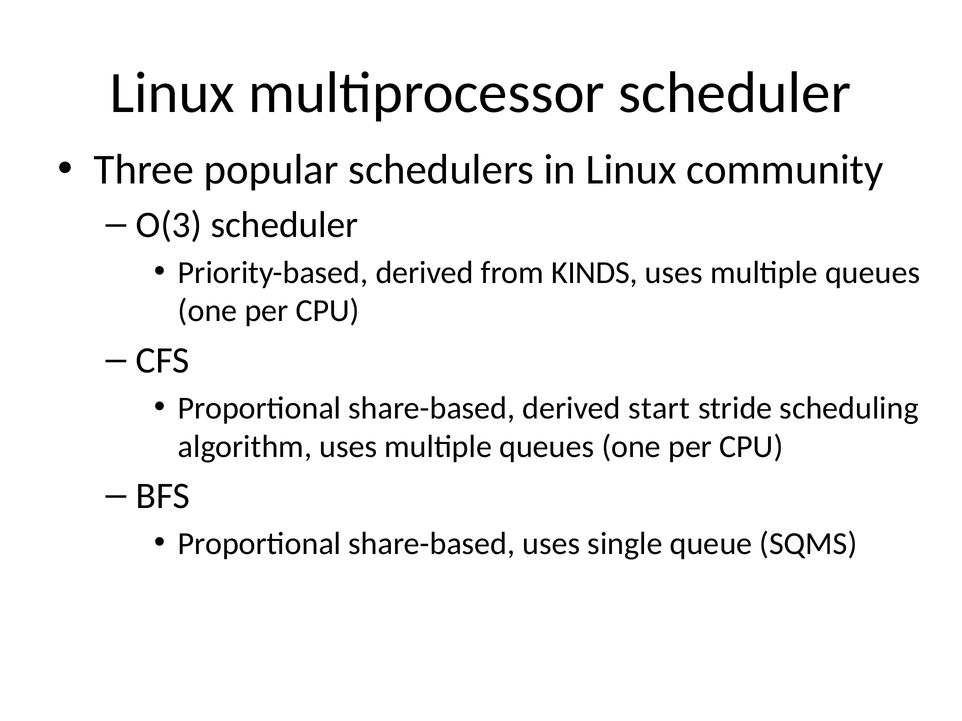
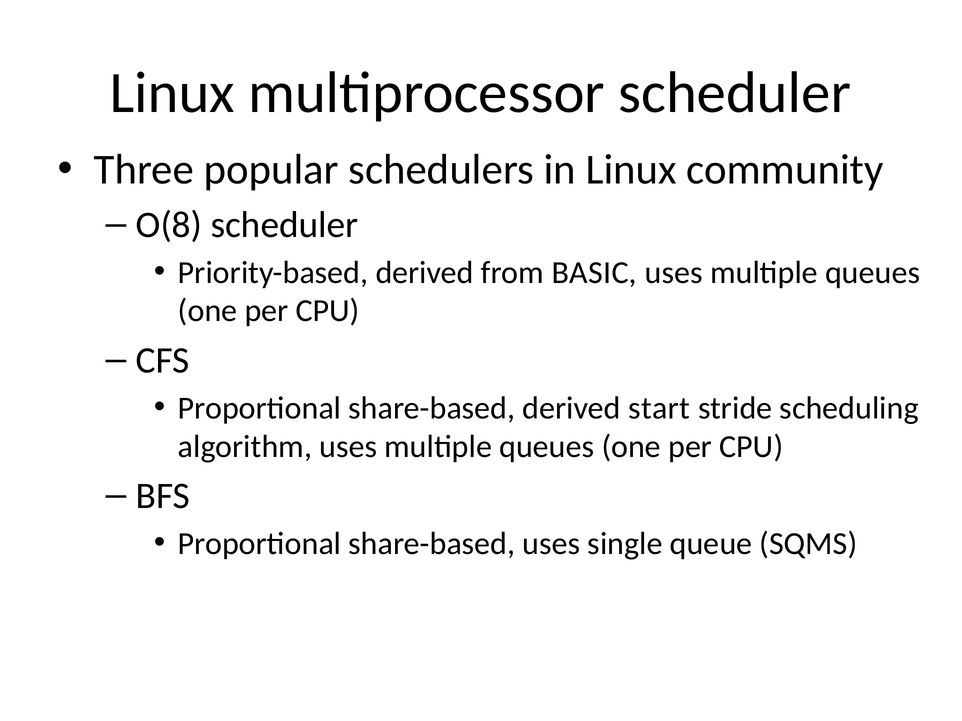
O(3: O(3 -> O(8 (169, 225)
KINDS: KINDS -> BASIC (594, 273)
